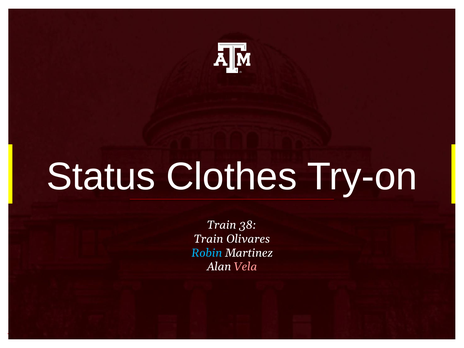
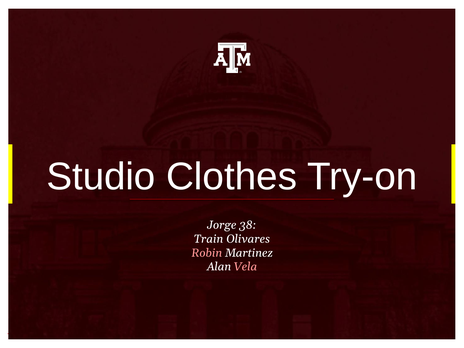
Status: Status -> Studio (101, 177)
Train: Train -> Jorge (222, 225)
Robin colour: light blue -> pink (207, 253)
